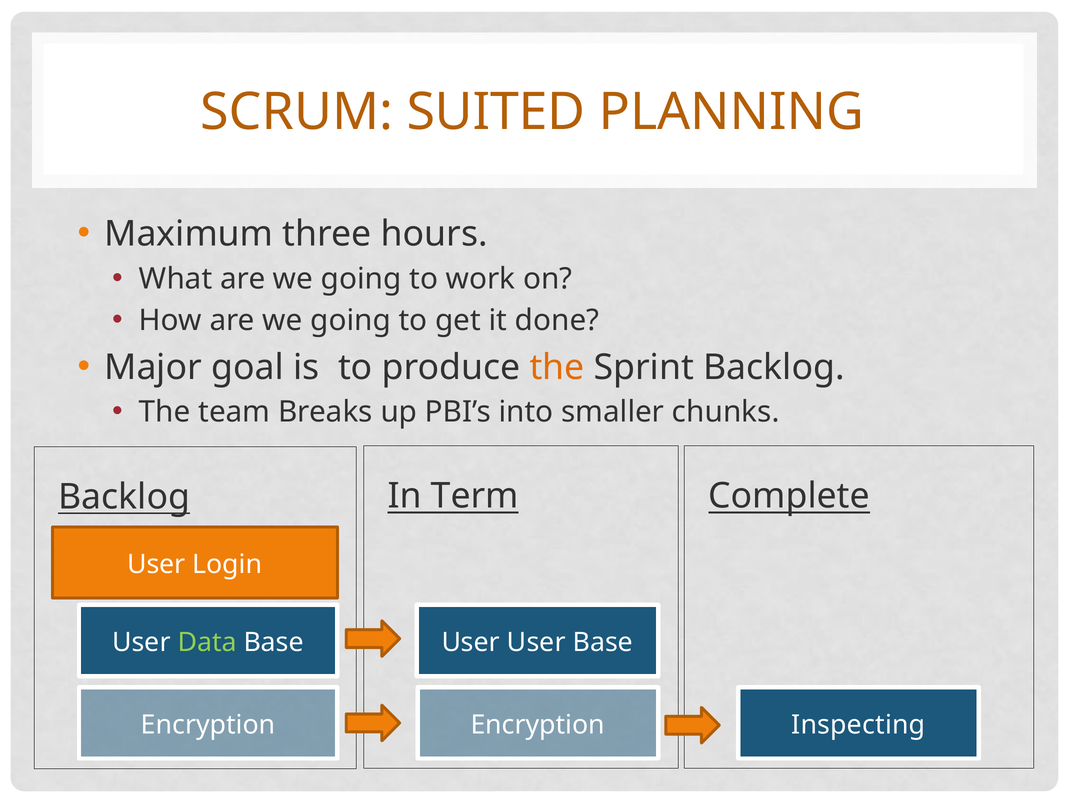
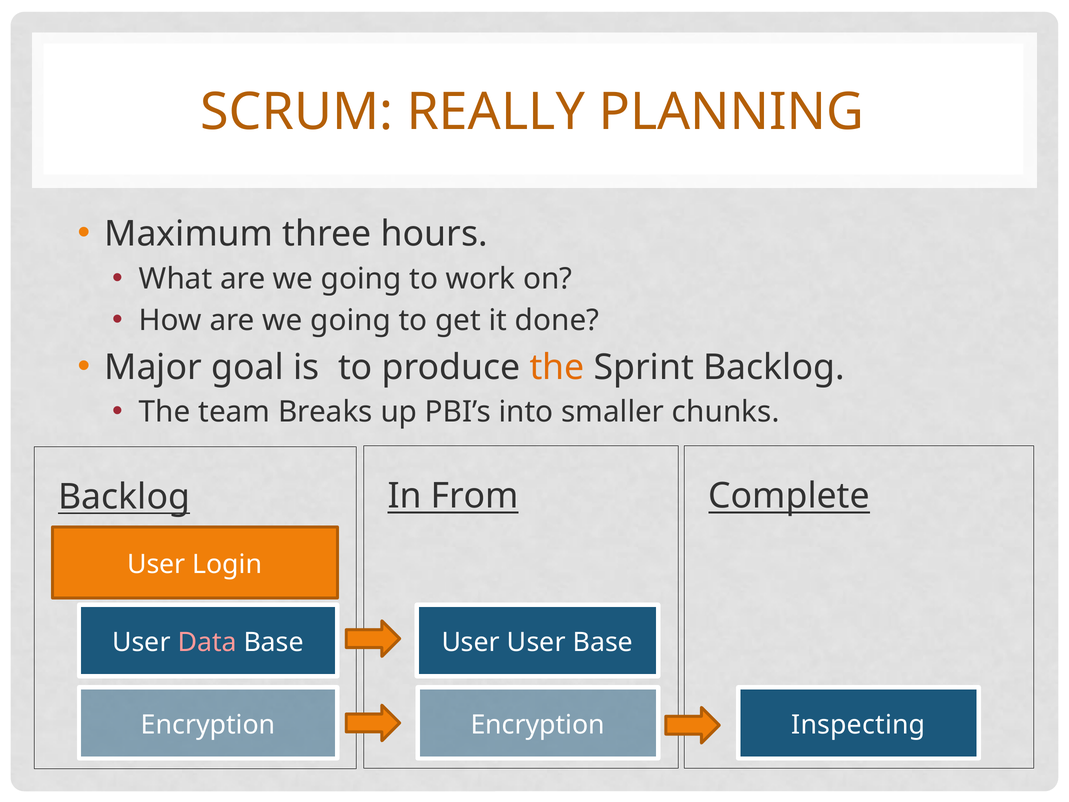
SUITED: SUITED -> REALLY (496, 112)
Term: Term -> From (475, 496)
Data colour: light green -> pink (207, 642)
